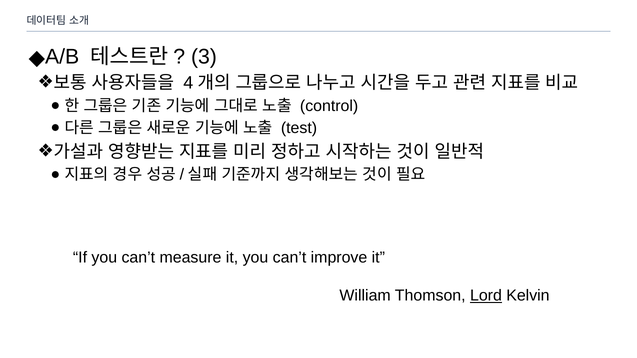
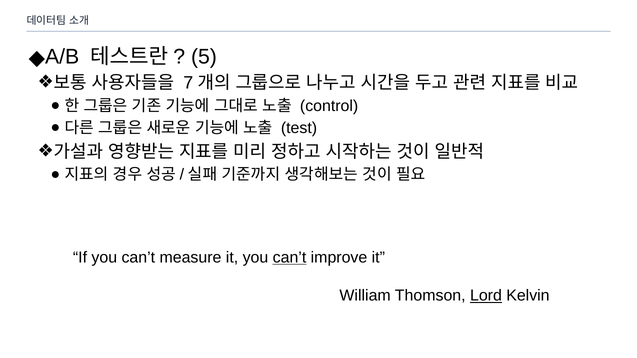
3: 3 -> 5 (204, 57)
4: 4 -> 7 (188, 83)
can’t underline: none -> present (290, 258)
